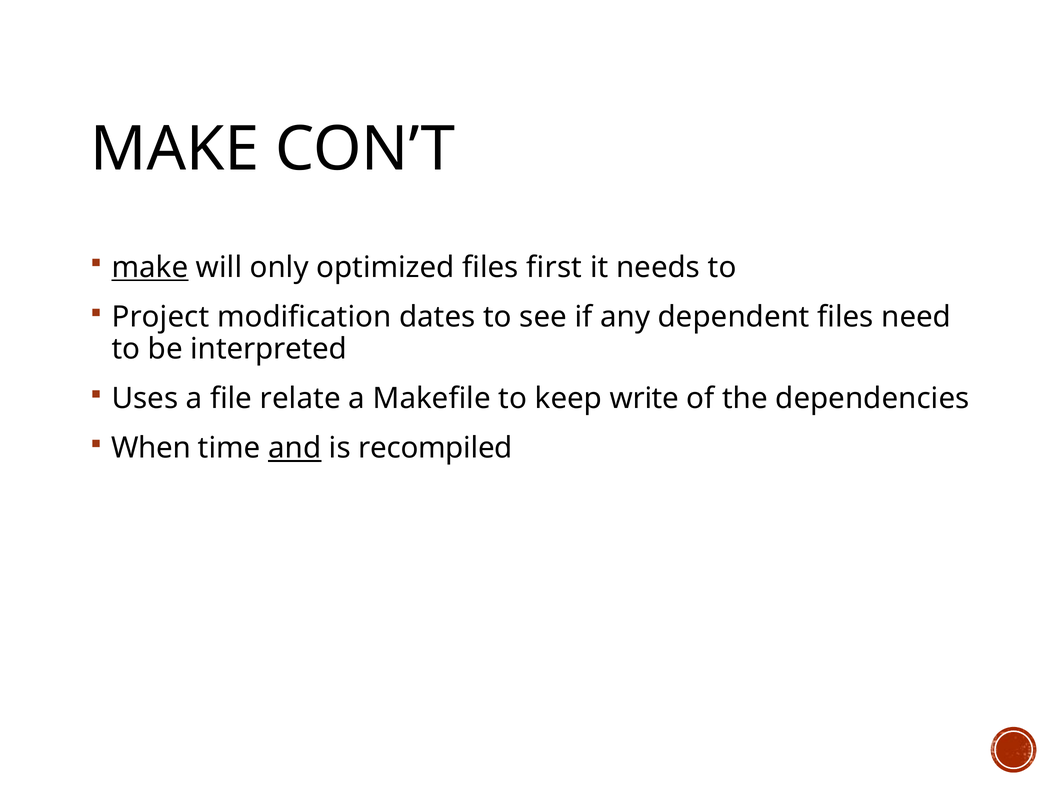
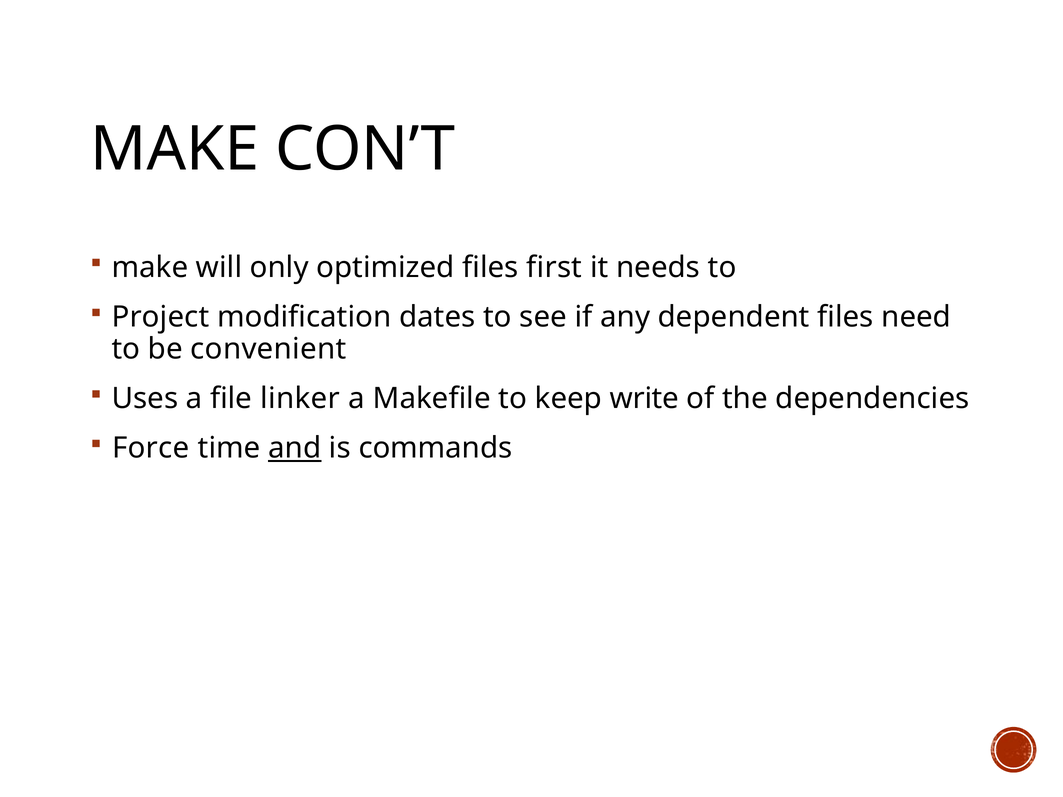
make underline: present -> none (150, 268)
interpreted: interpreted -> convenient (268, 349)
relate: relate -> linker (300, 399)
When: When -> Force (151, 448)
recompiled: recompiled -> commands (435, 448)
